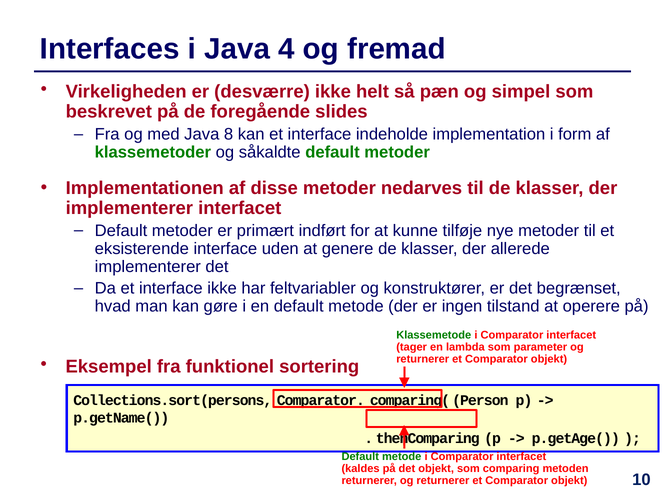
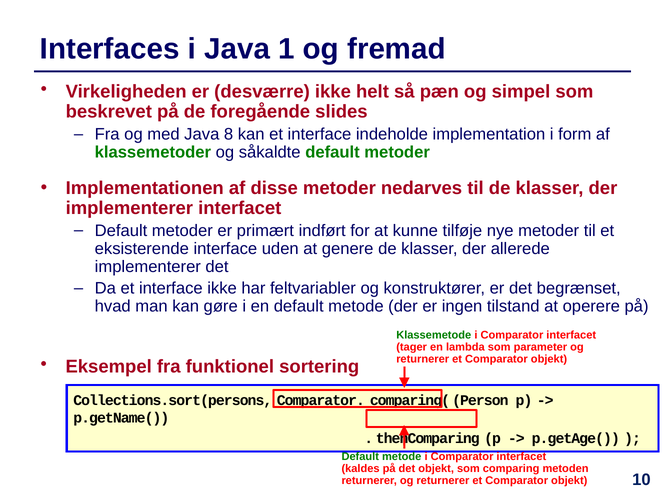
4: 4 -> 1 (286, 49)
